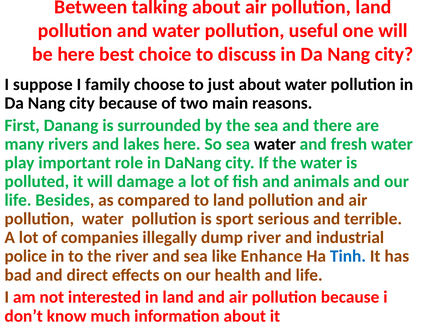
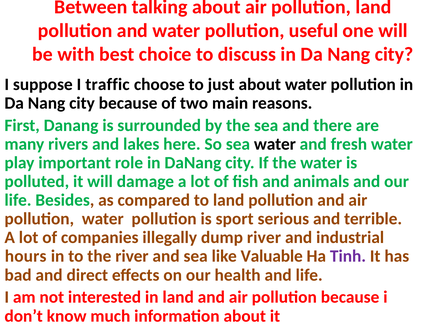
be here: here -> with (76, 55)
family: family -> traffic (107, 84)
police: police -> hours (26, 257)
Enhance: Enhance -> Valuable (272, 257)
Tinh colour: blue -> purple (348, 257)
